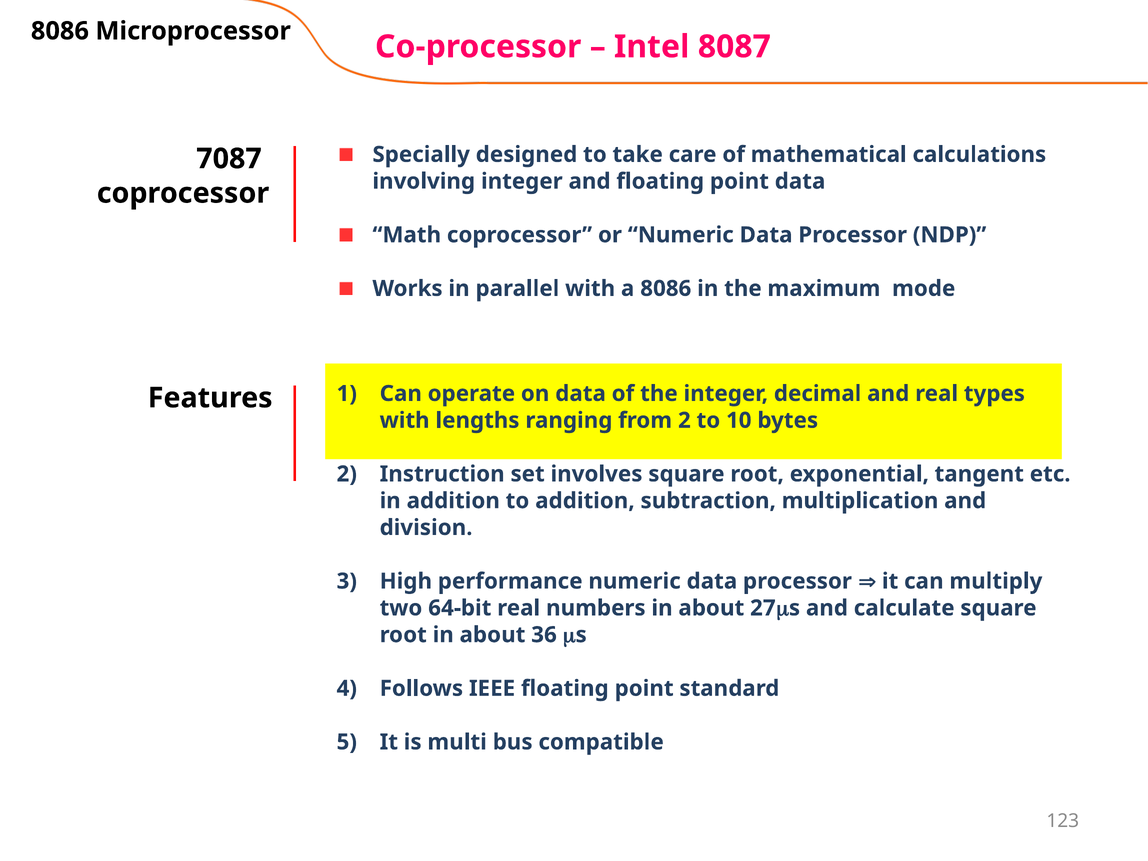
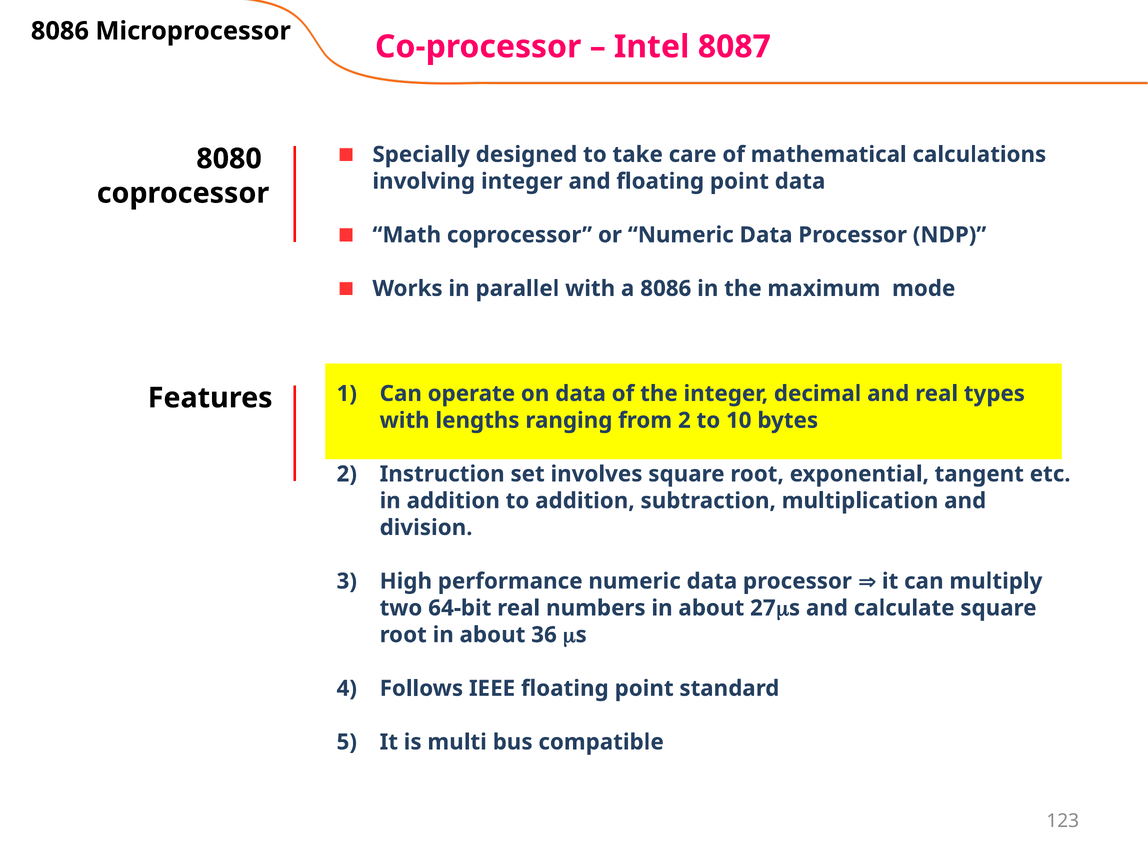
7087: 7087 -> 8080 (229, 159)
